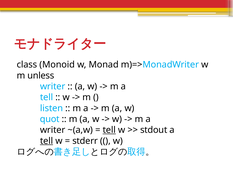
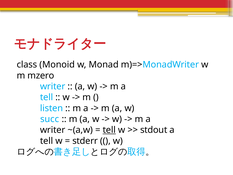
unless: unless -> mzero (41, 75)
quot: quot -> succ (50, 119)
tell underline: present -> none (47, 141)
